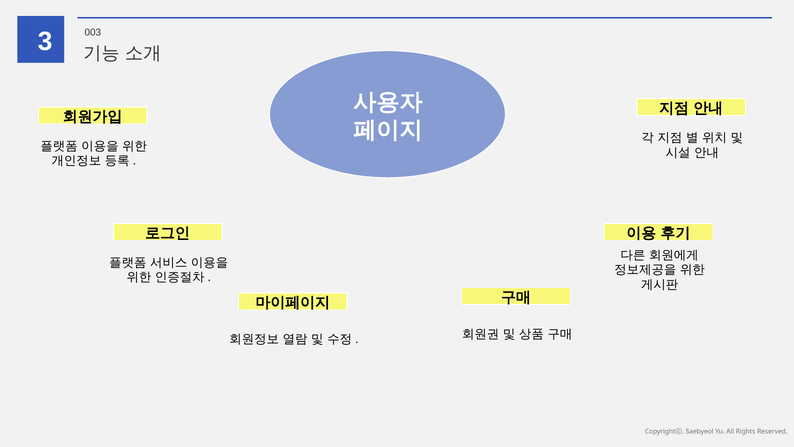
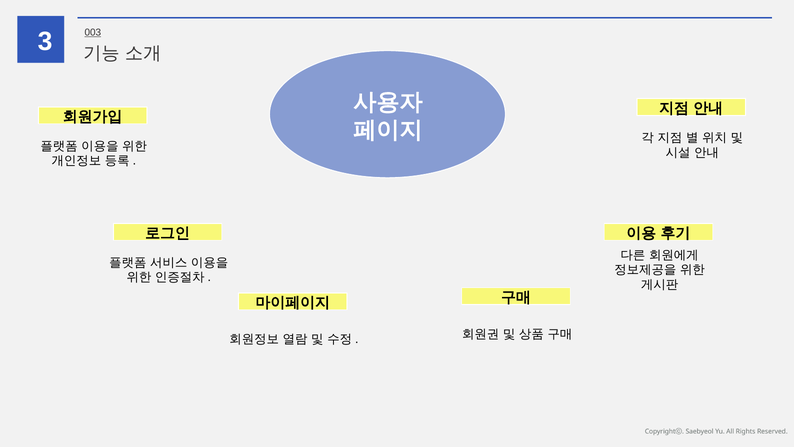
003 underline: none -> present (93, 32)
